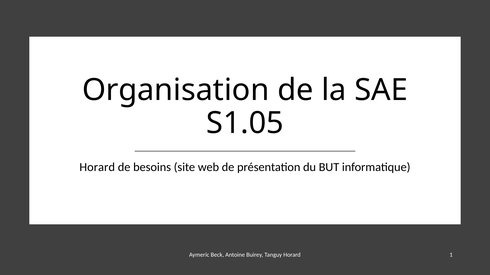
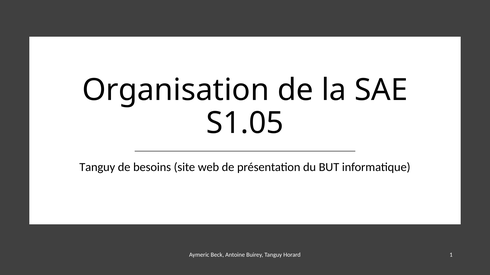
Horard: Horard -> Tanguy (97, 168)
